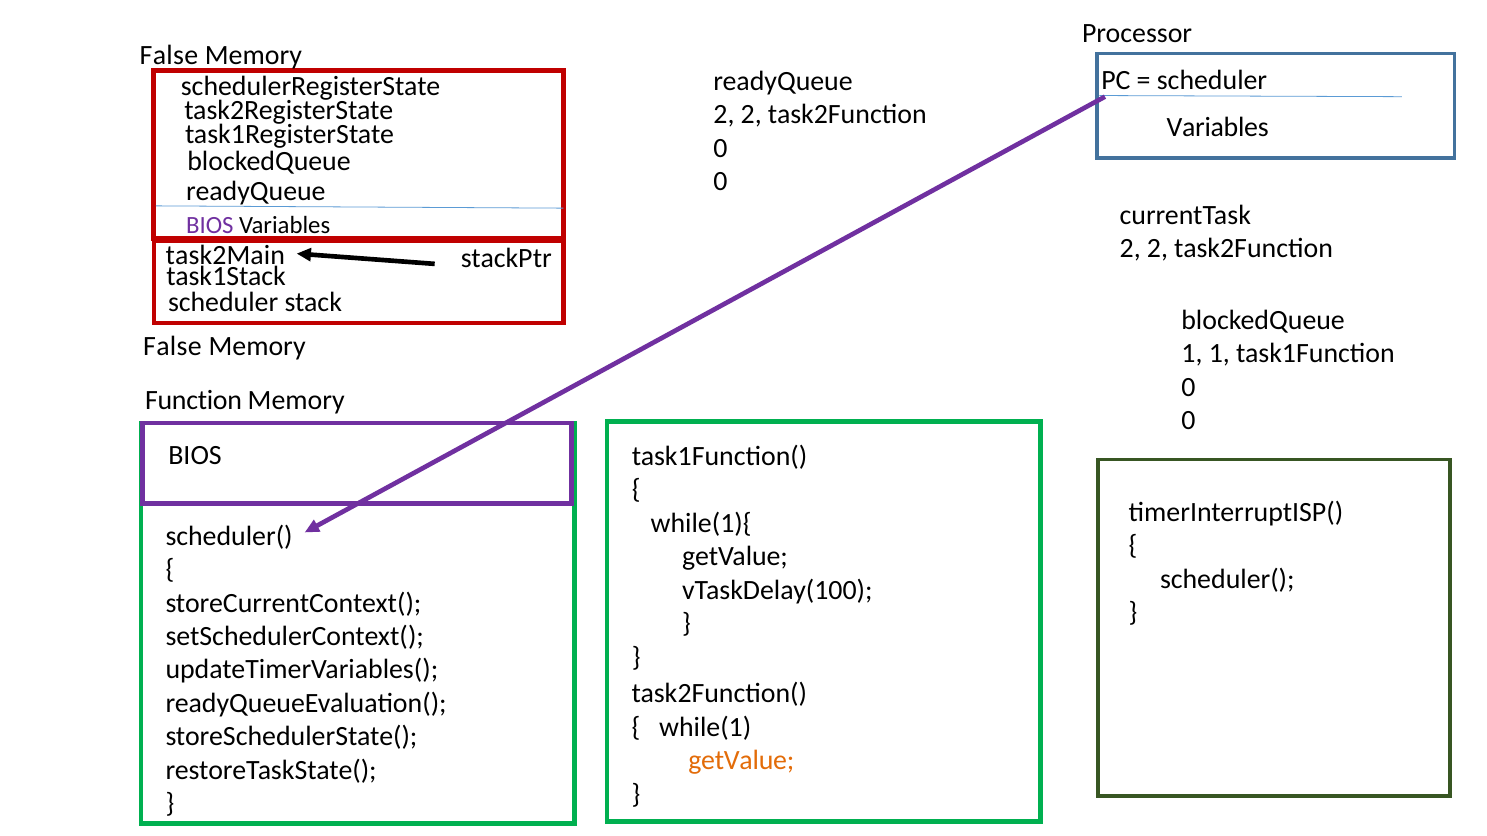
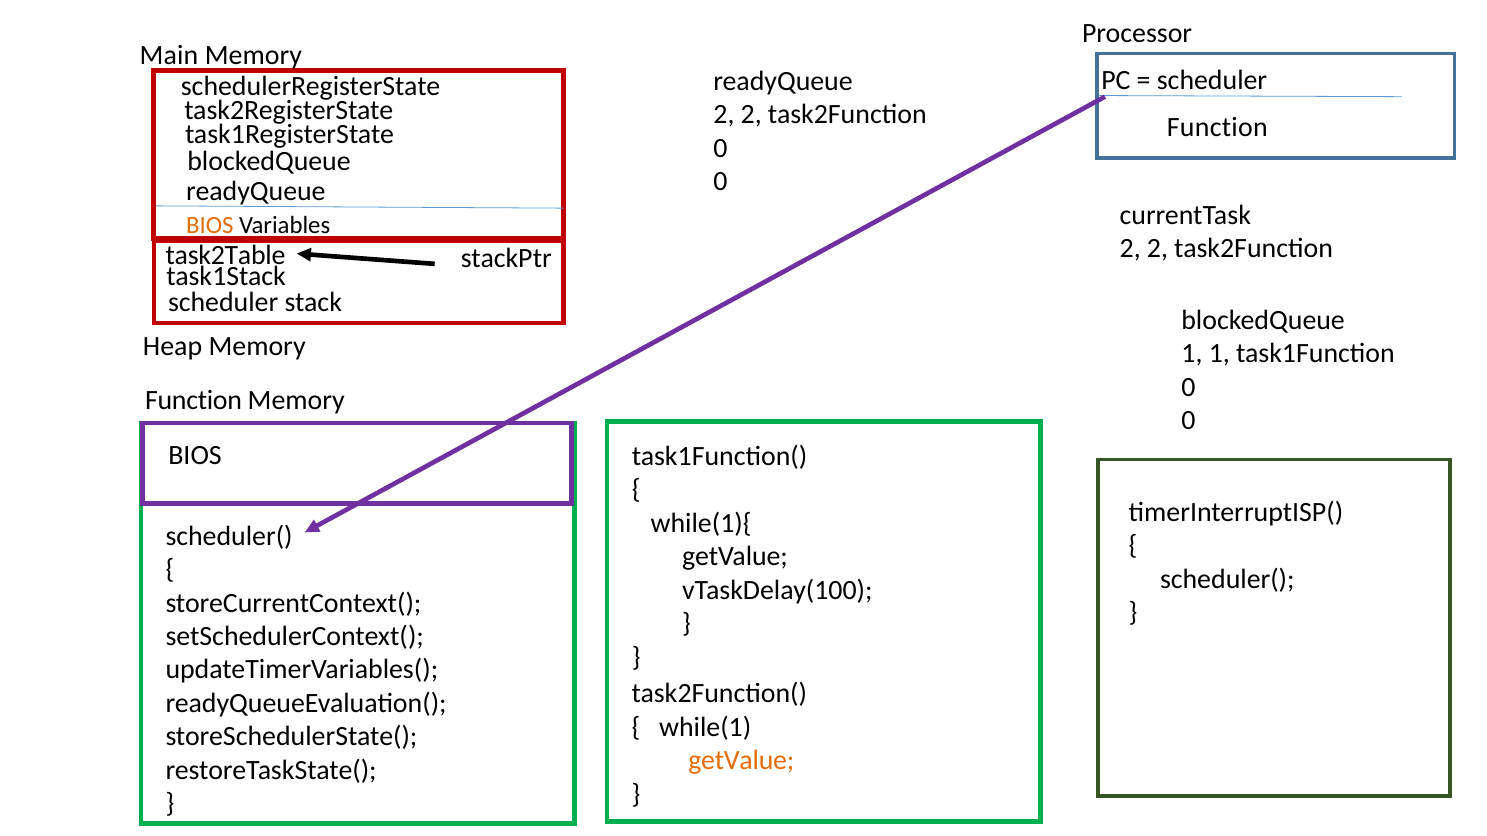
False: False -> Main (169, 55)
Variables: Variables -> Function (1217, 128)
BIOS colour: purple -> orange (210, 226)
task2Main: task2Main -> task2Table (226, 256)
False: False -> Heap (173, 346)
